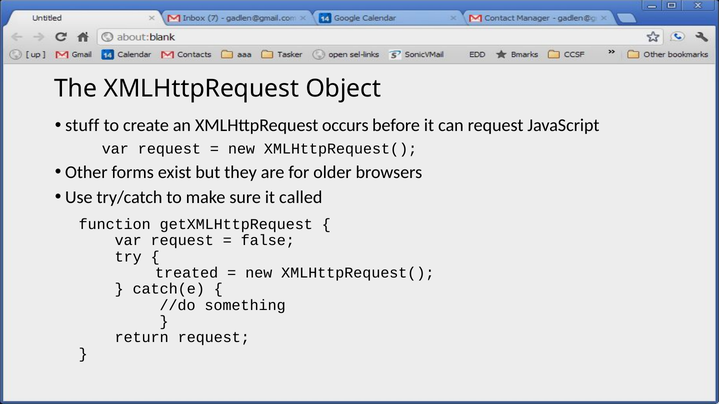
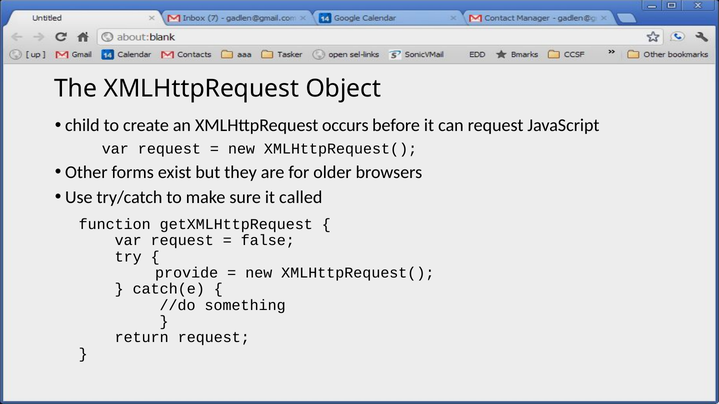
stuff: stuff -> child (82, 126)
treated: treated -> provide (187, 273)
